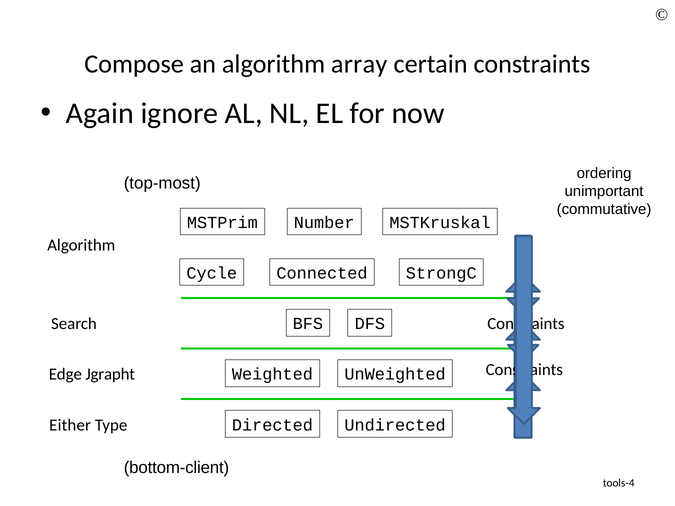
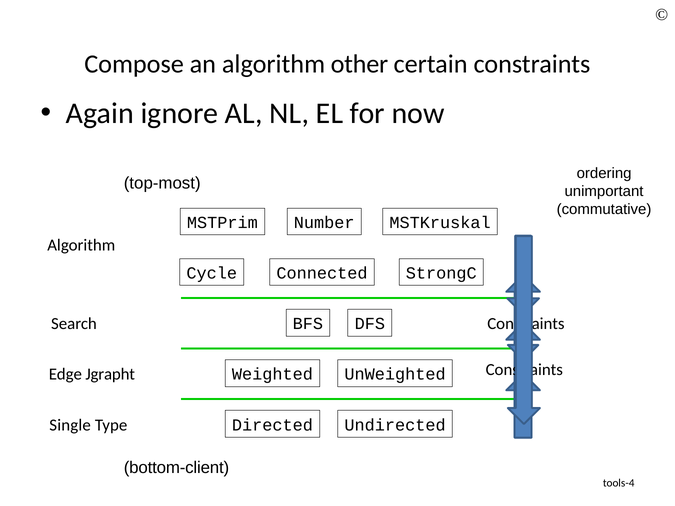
array: array -> other (359, 64)
Either: Either -> Single (70, 425)
